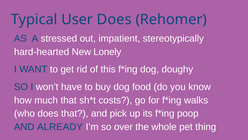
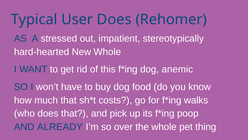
New Lonely: Lonely -> Whole (107, 52)
doughy: doughy -> anemic (177, 69)
